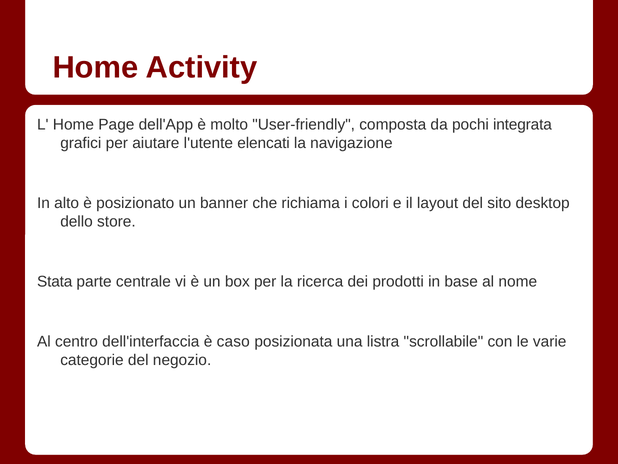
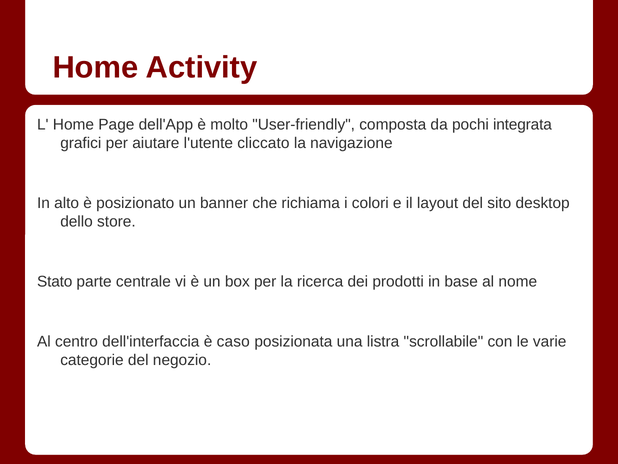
elencati: elencati -> cliccato (263, 143)
Stata: Stata -> Stato (55, 281)
